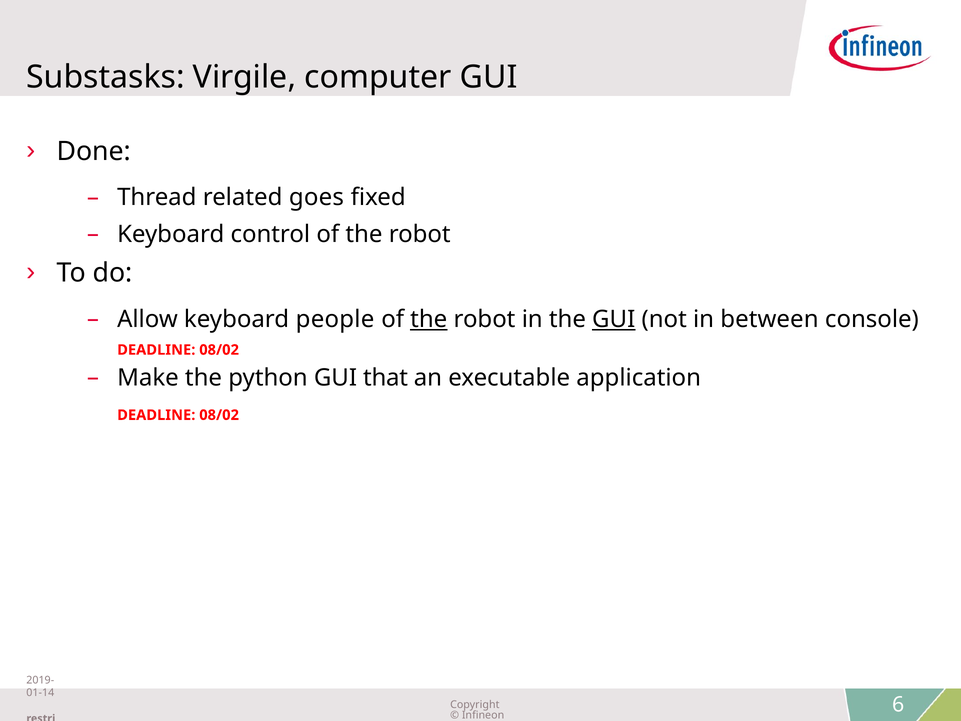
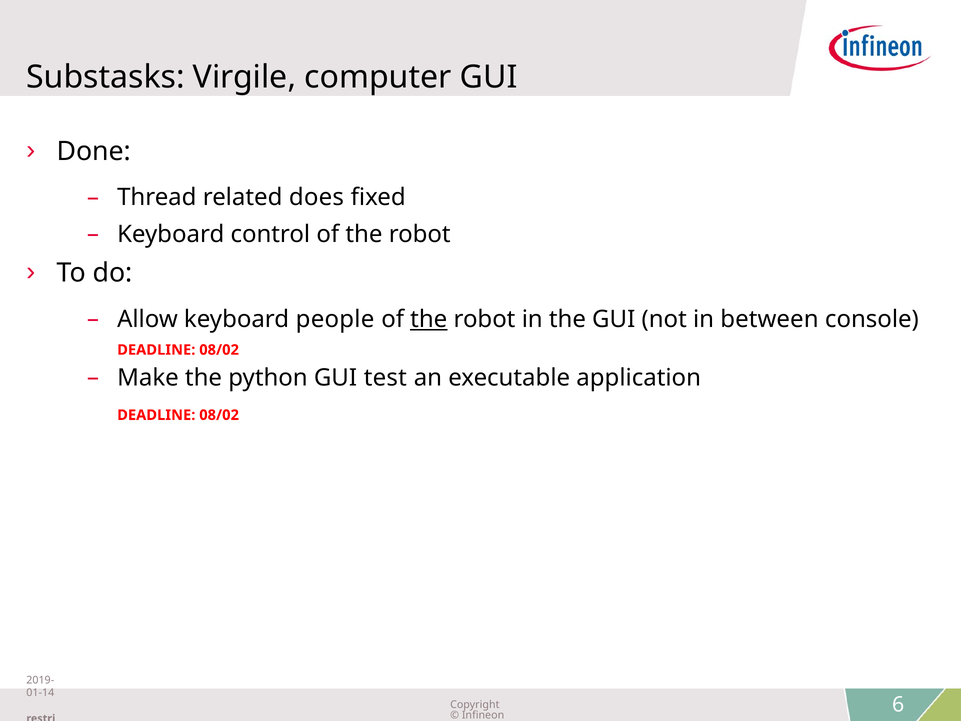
goes: goes -> does (316, 197)
GUI underline: present -> none (614, 319)
that: that -> test (385, 378)
